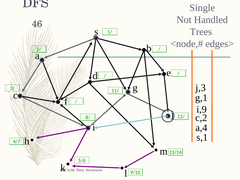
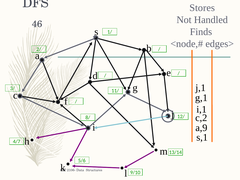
Single: Single -> Stores (202, 8)
Trees: Trees -> Finds (201, 32)
j,3: j,3 -> j,1 (201, 88)
i,9: i,9 -> i,1 (202, 109)
a,4: a,4 -> a,9 (201, 128)
